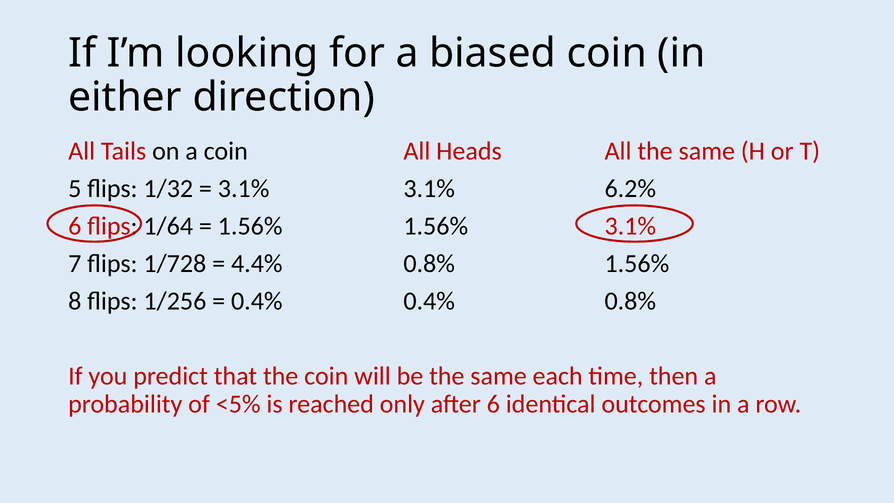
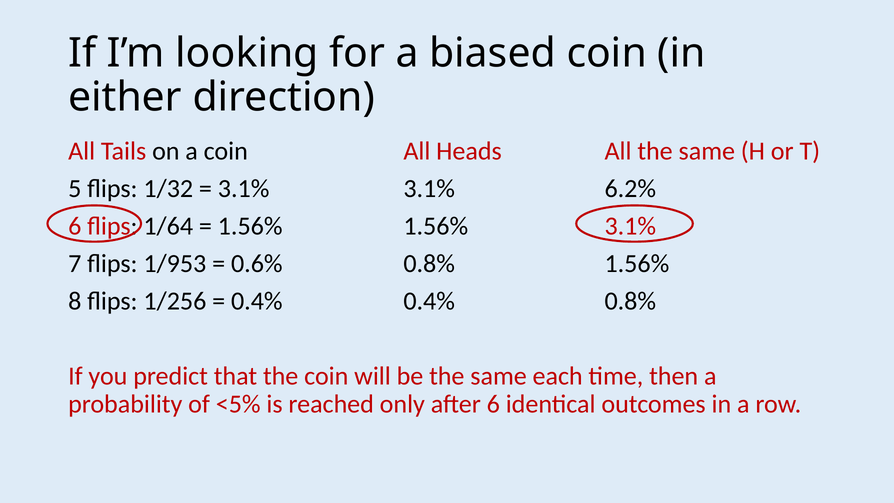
1/728: 1/728 -> 1/953 (175, 264)
4.4%: 4.4% -> 0.6% (257, 264)
